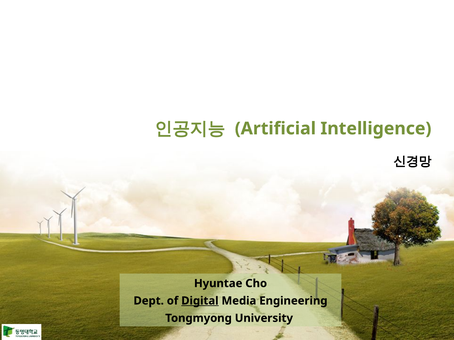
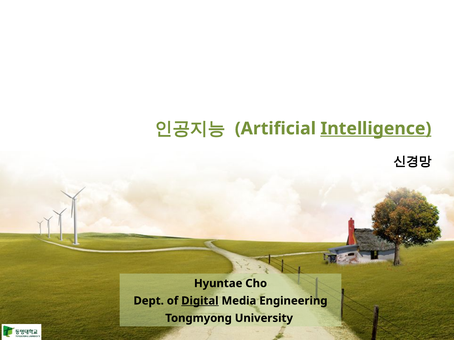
Intelligence underline: none -> present (376, 129)
